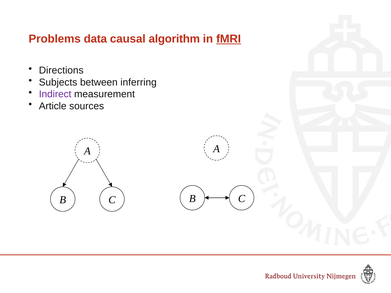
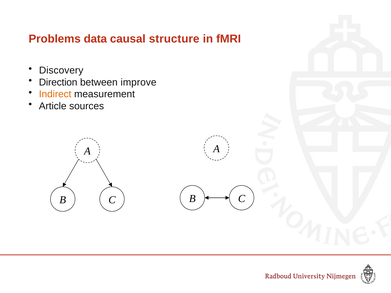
algorithm: algorithm -> structure (174, 39)
fMRI underline: present -> none (229, 39)
Directions: Directions -> Discovery (61, 70)
Subjects: Subjects -> Direction (58, 82)
inferring: inferring -> improve (139, 82)
Indirect colour: purple -> orange (55, 94)
